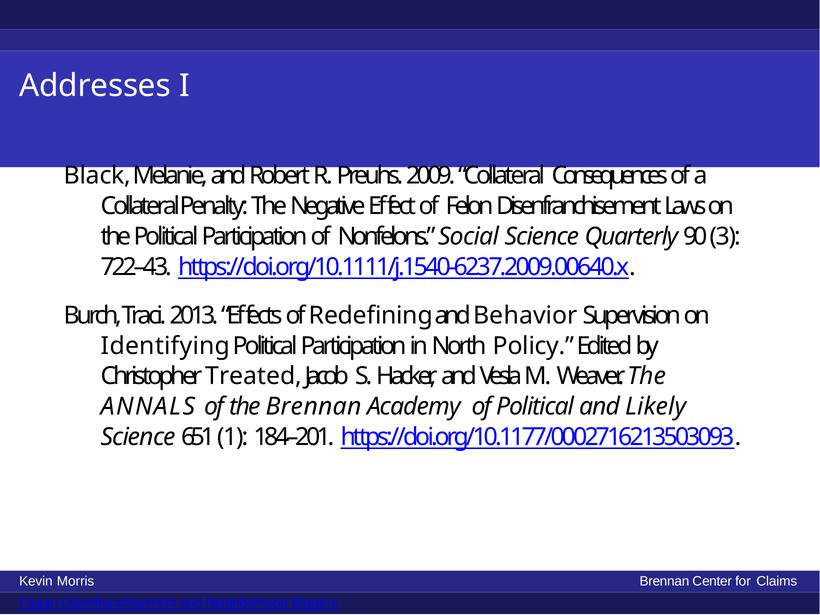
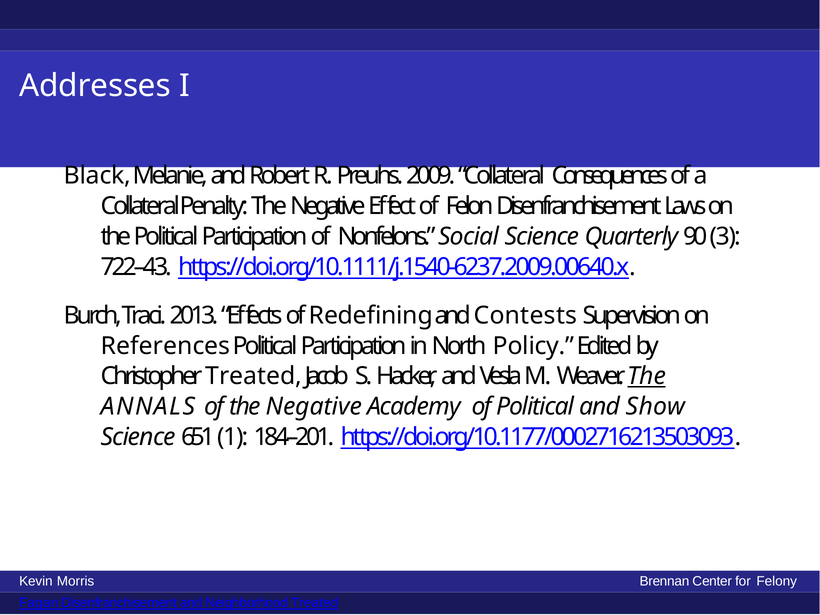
Behavior: Behavior -> Contests (525, 316)
Identifying: Identifying -> References (166, 346)
The underline: none -> present (647, 377)
of the Brennan: Brennan -> Negative (314, 407)
Likely: Likely -> Show (656, 407)
Claims: Claims -> Felony (777, 582)
Neighborhood Biggers: Biggers -> Treated (315, 603)
